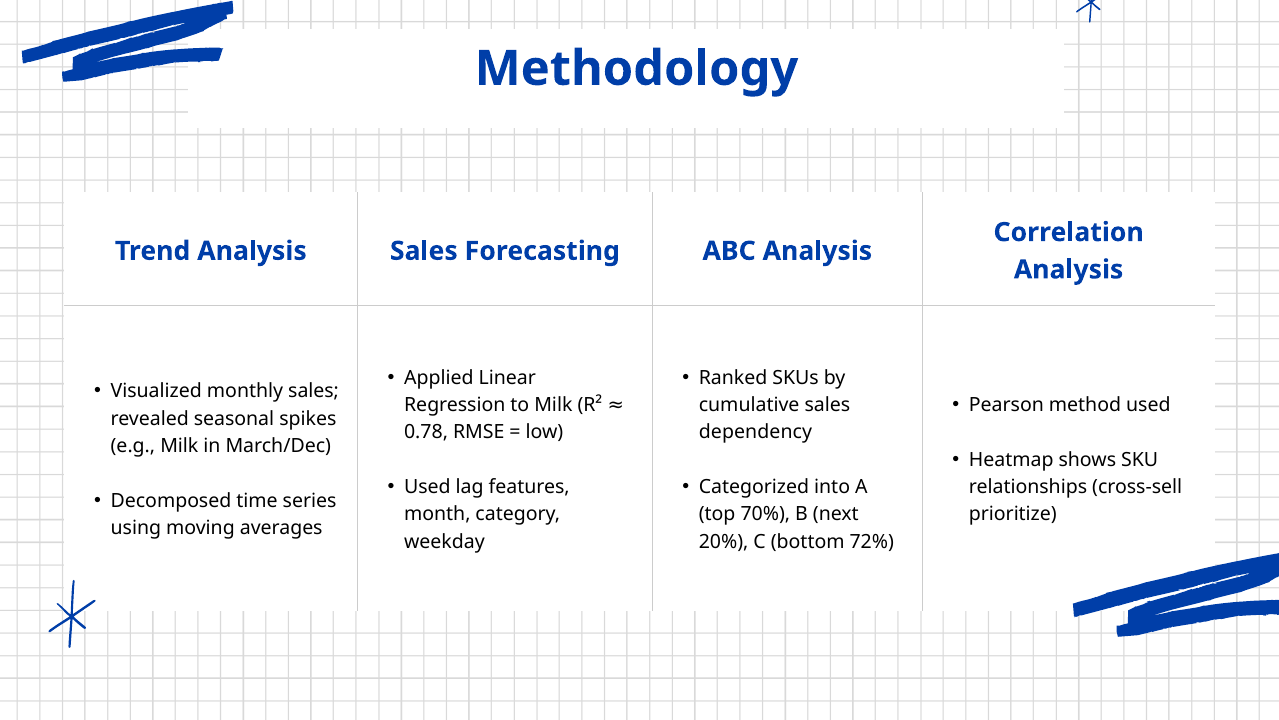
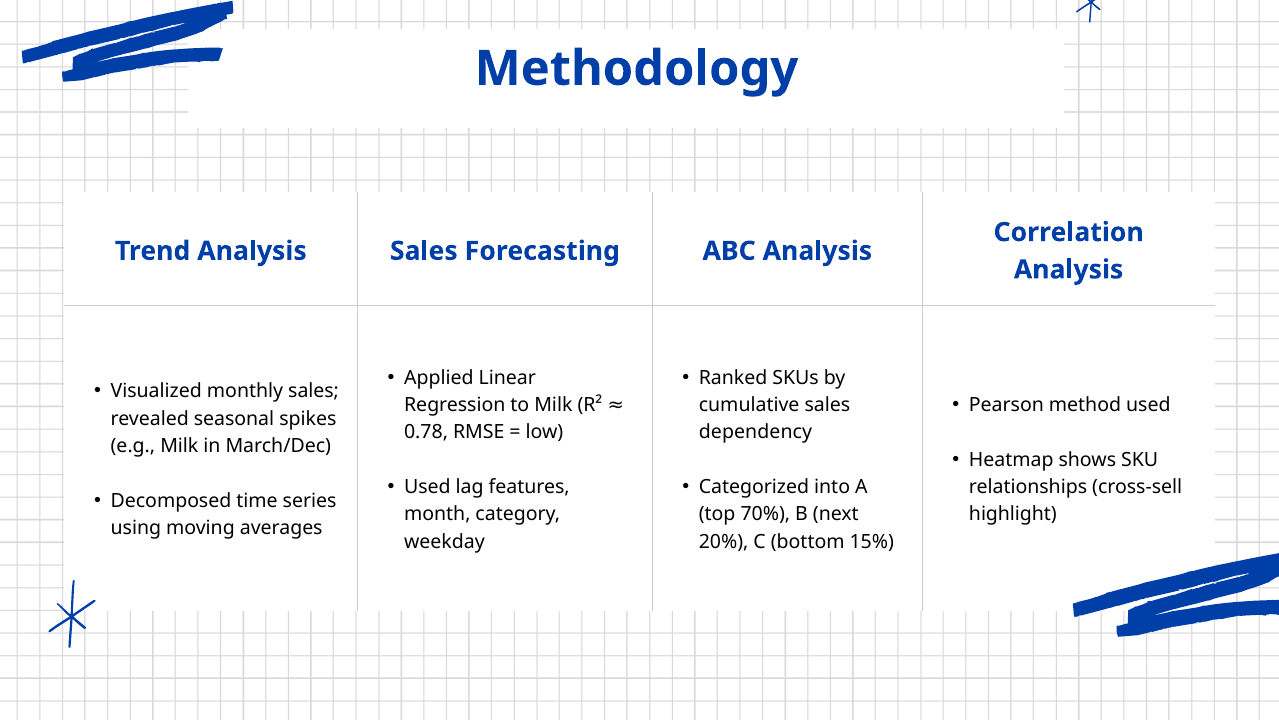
prioritize: prioritize -> highlight (1013, 514)
72%: 72% -> 15% (872, 541)
